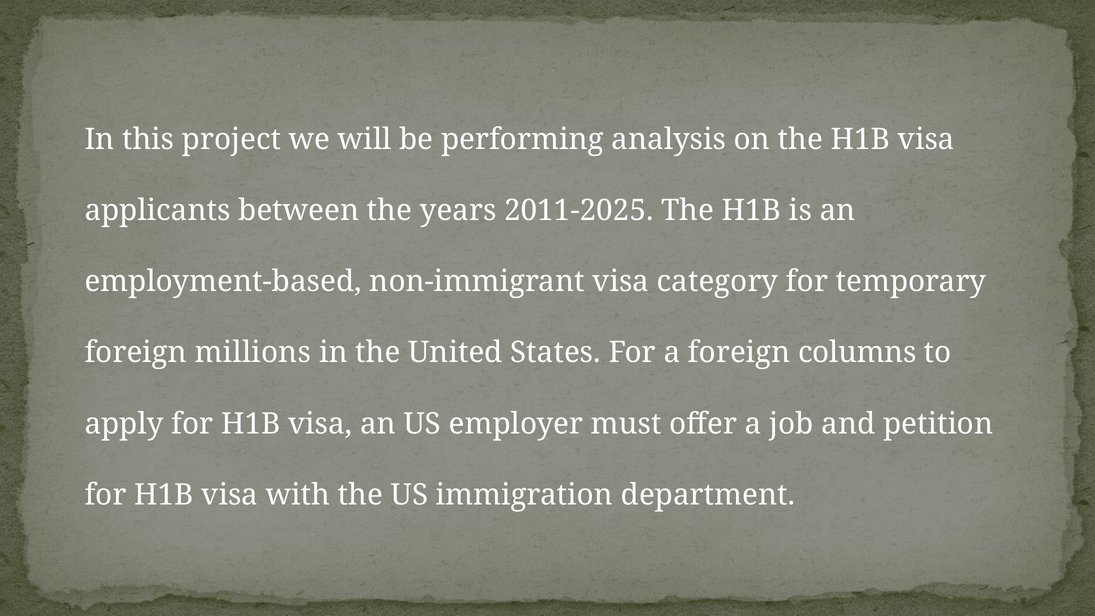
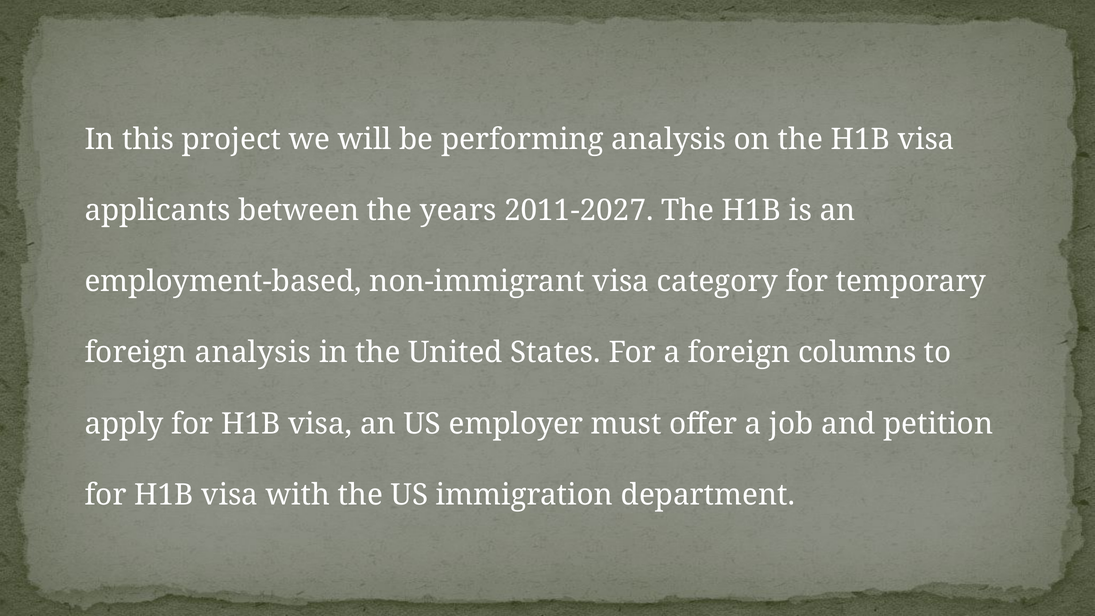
2011-2025: 2011-2025 -> 2011-2027 (579, 210)
foreign millions: millions -> analysis (253, 353)
